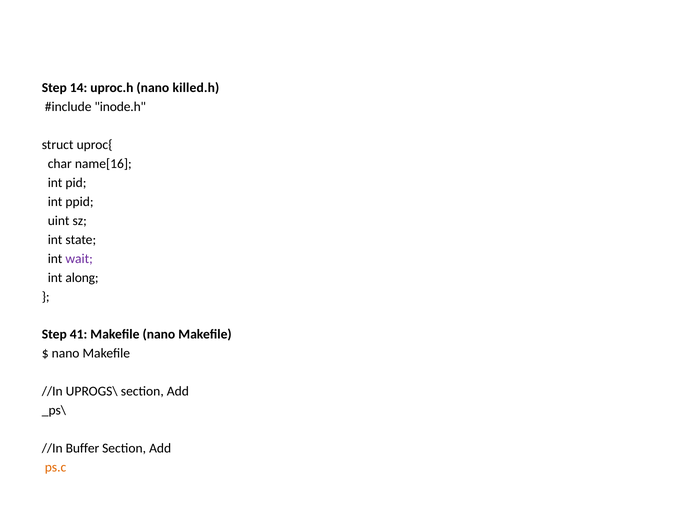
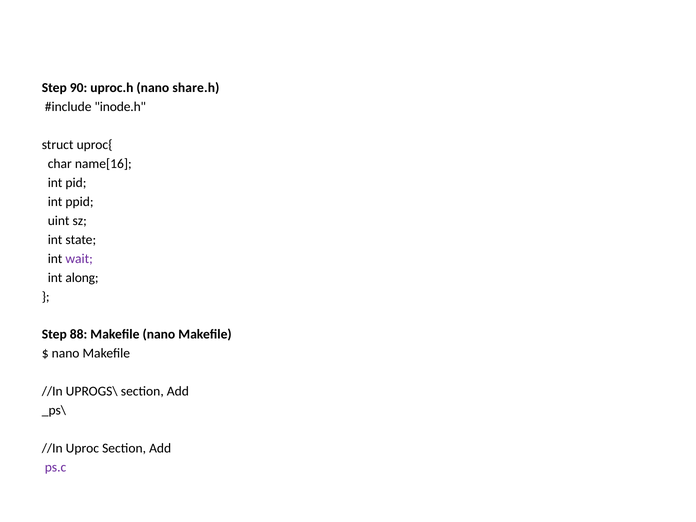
14: 14 -> 90 (79, 88)
killed.h: killed.h -> share.h (196, 88)
41: 41 -> 88 (79, 334)
Buffer: Buffer -> Uproc (82, 448)
ps.c colour: orange -> purple (56, 467)
